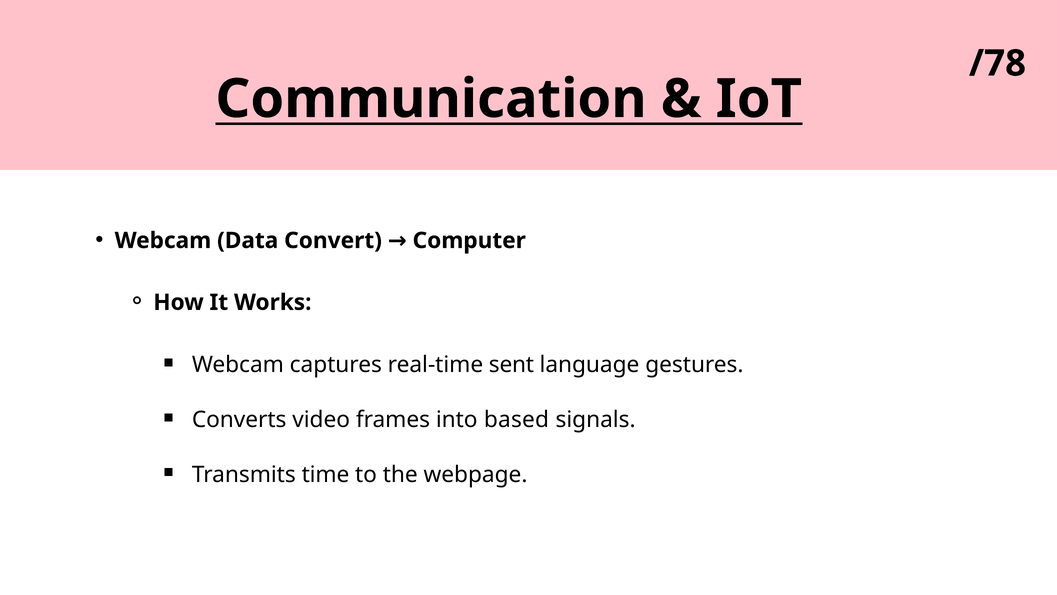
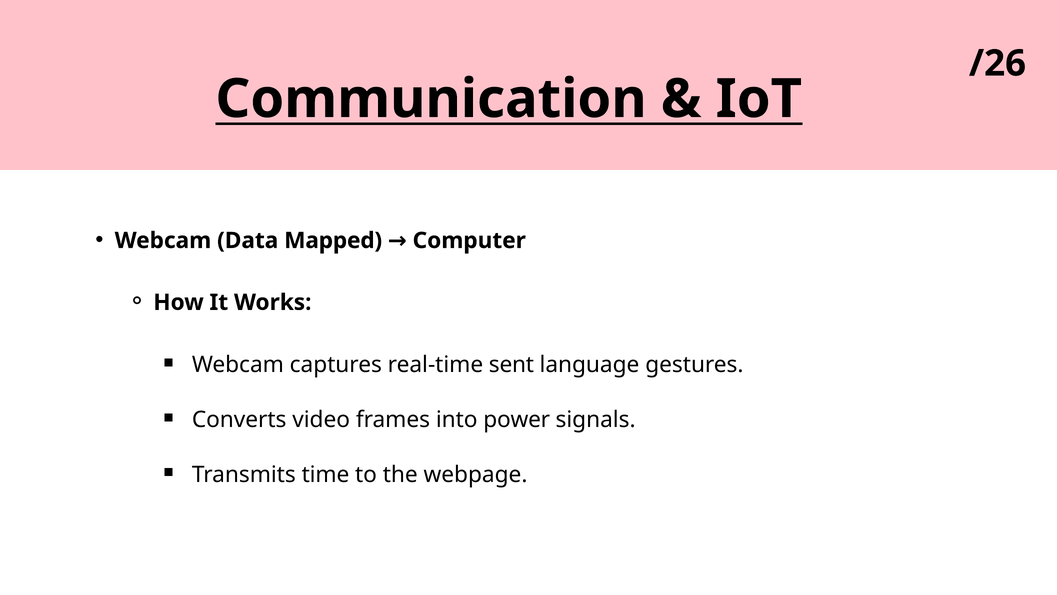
/78: /78 -> /26 (997, 63)
Convert: Convert -> Mapped (333, 240)
based: based -> power (517, 419)
